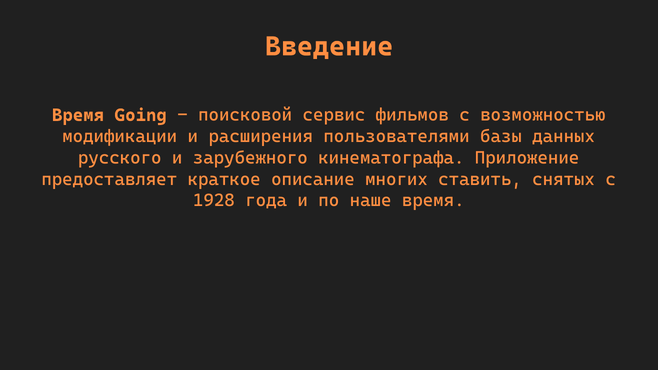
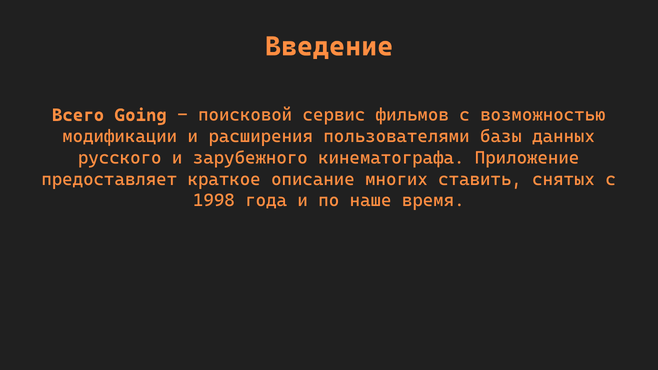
Время: Время -> Всего (78, 115)
1928: 1928 -> 1998 (214, 201)
